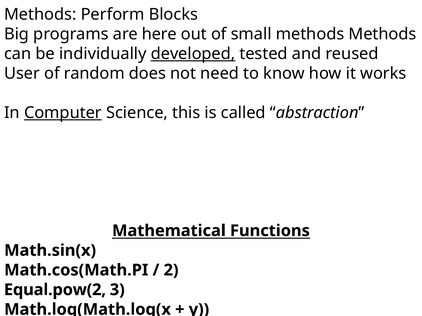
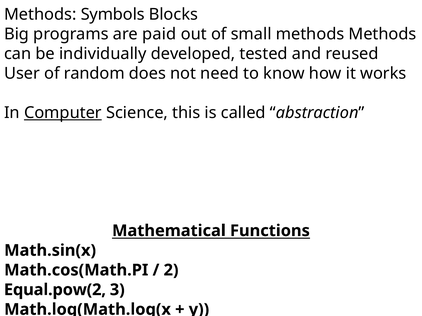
Perform: Perform -> Symbols (113, 14)
here: here -> paid (159, 34)
developed underline: present -> none (193, 54)
